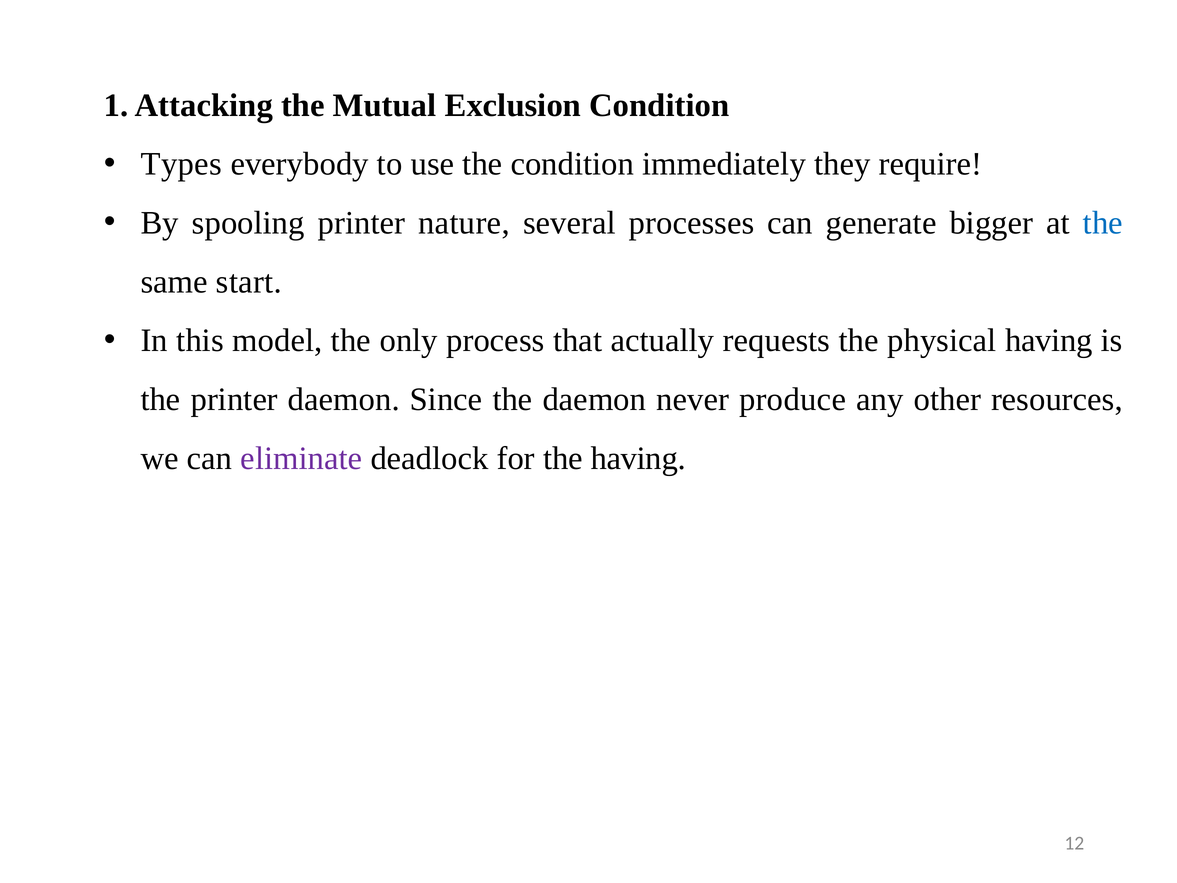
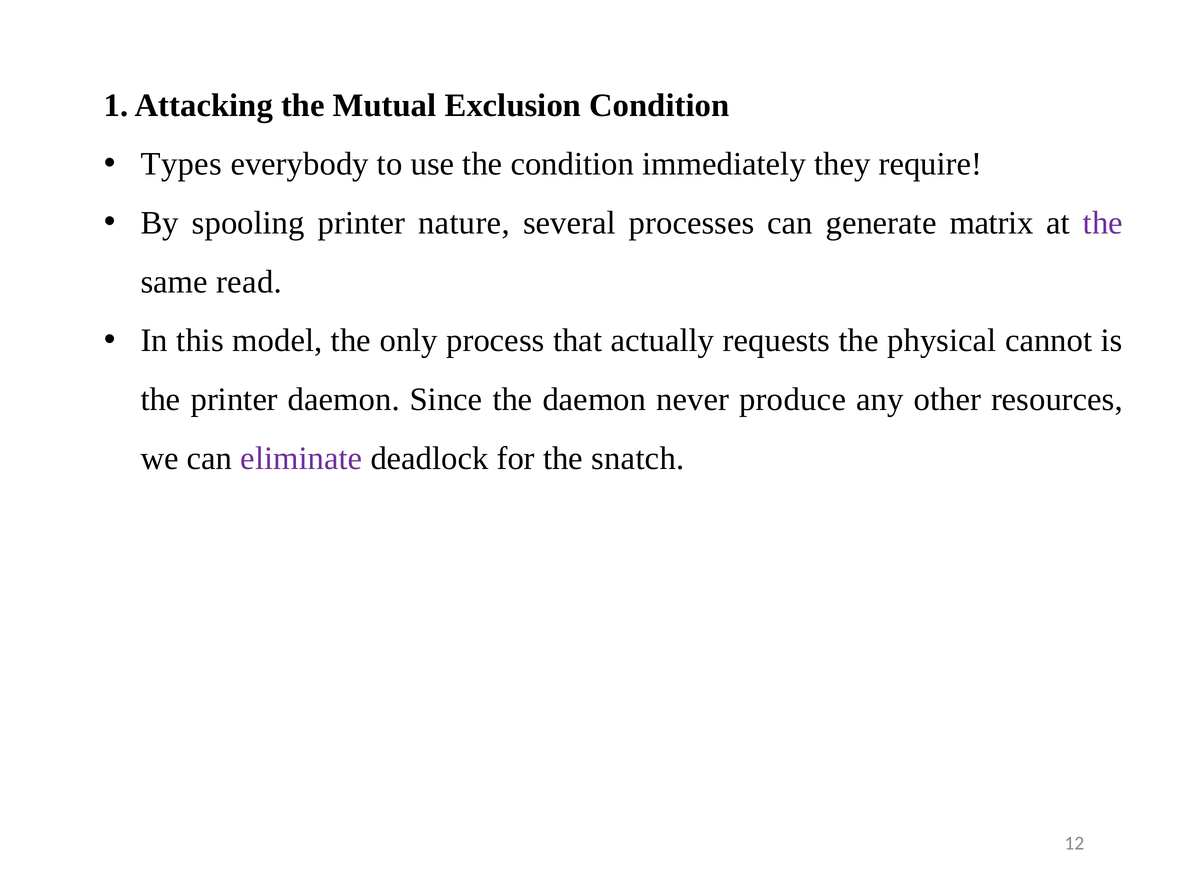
bigger: bigger -> matrix (992, 223)
the colour: blue -> purple (1103, 223)
start: start -> read (249, 282)
physical having: having -> cannot (1049, 341)
the having: having -> snatch (638, 458)
